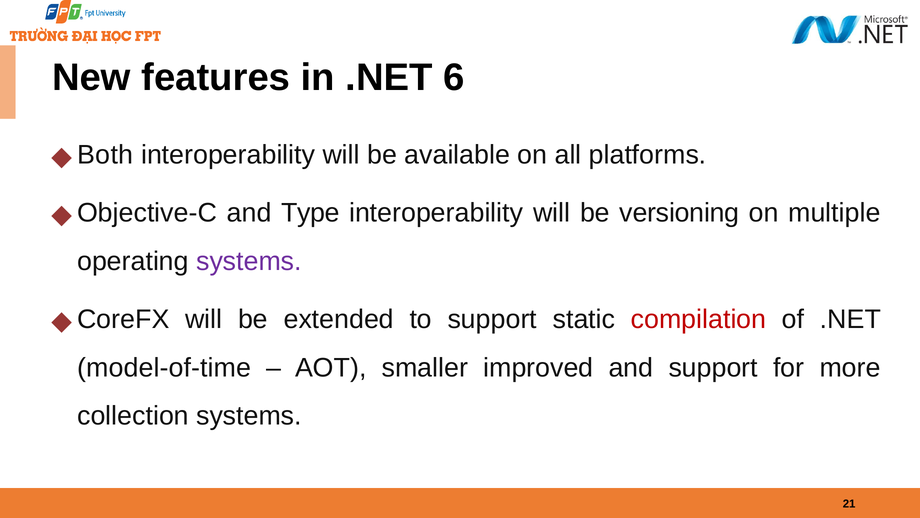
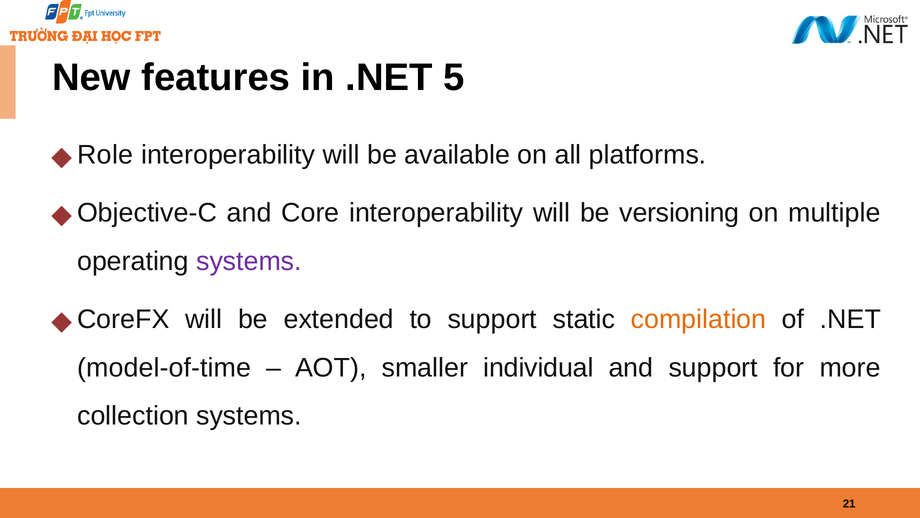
6: 6 -> 5 (454, 78)
Both: Both -> Role (105, 155)
Type: Type -> Core (310, 213)
compilation colour: red -> orange (699, 319)
improved: improved -> individual (538, 367)
